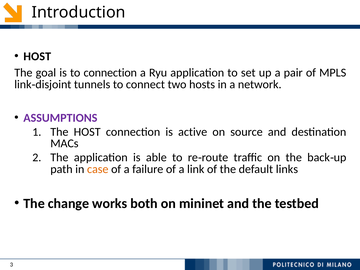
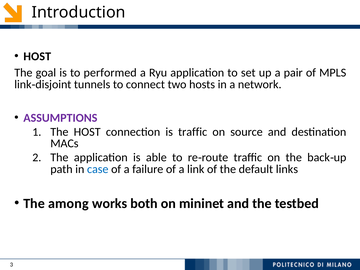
to connection: connection -> performed (110, 73)
is active: active -> traffic (193, 132)
case colour: orange -> blue (98, 169)
change: change -> among (68, 203)
